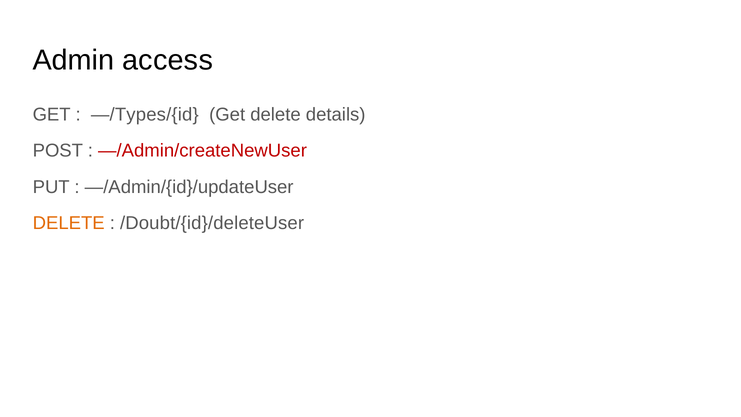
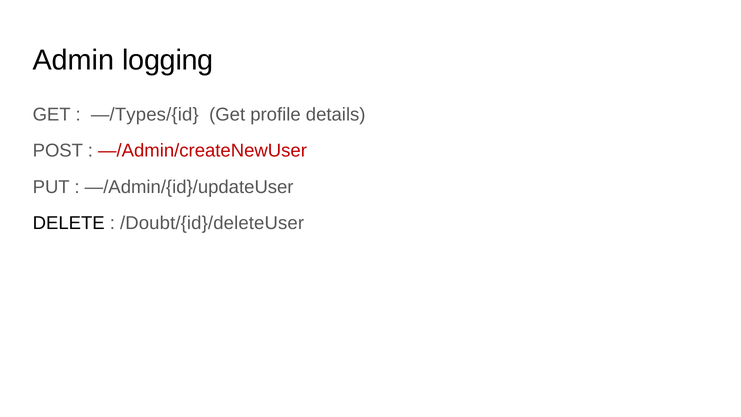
access: access -> logging (168, 60)
Get delete: delete -> profile (275, 115)
DELETE colour: orange -> black (69, 223)
